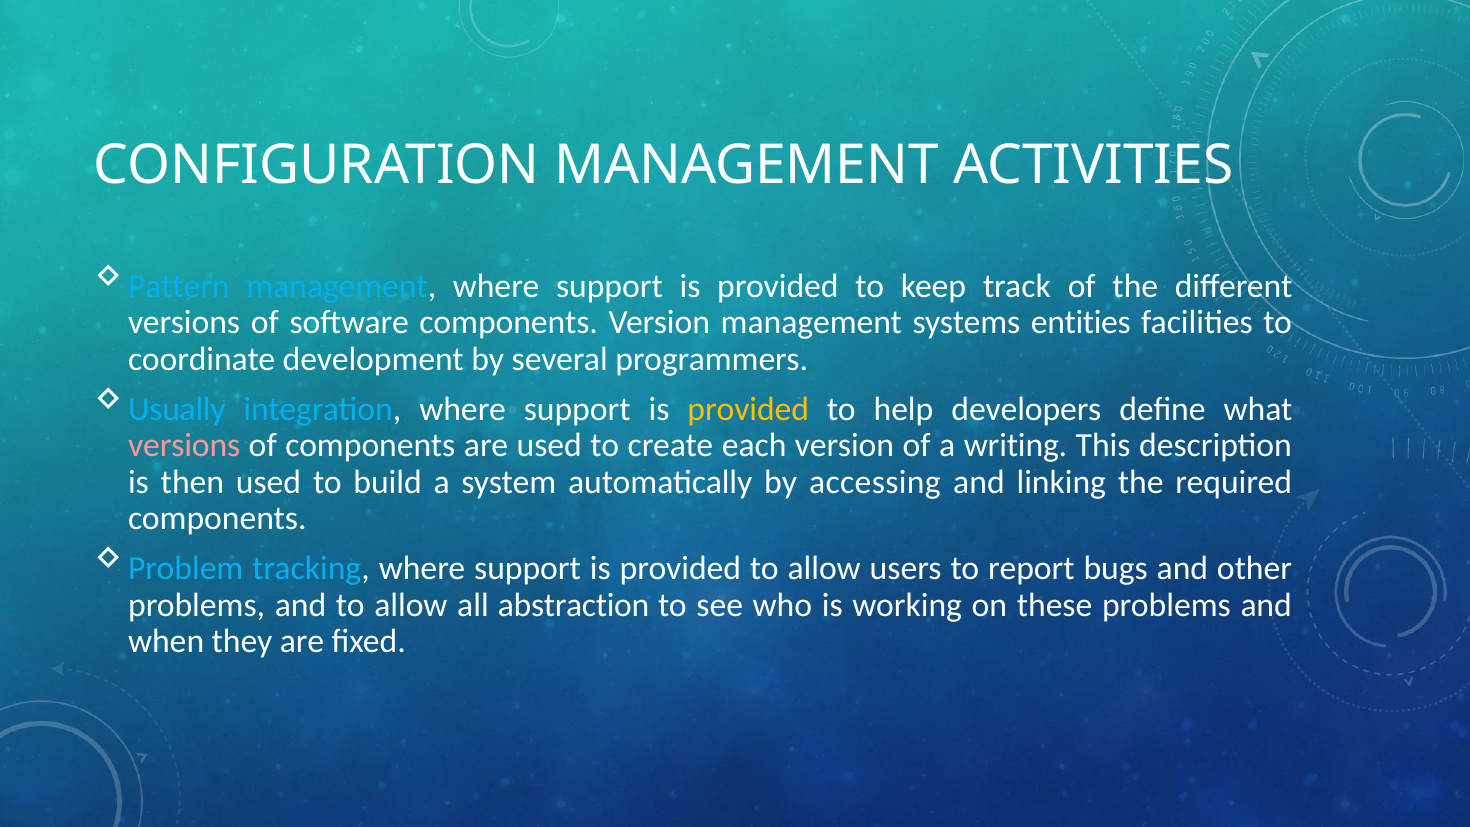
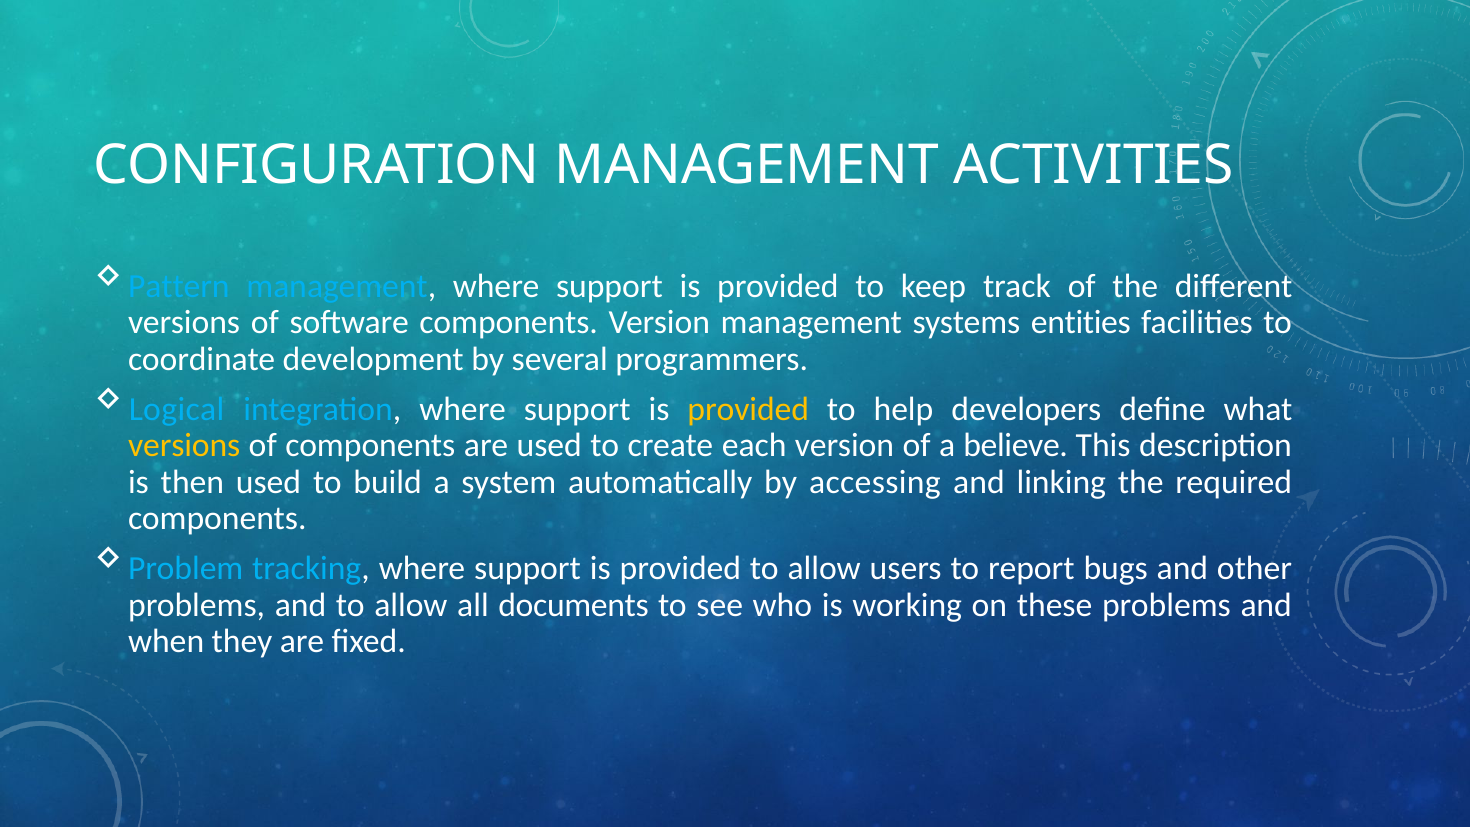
Usually: Usually -> Logical (177, 409)
versions colour: pink -> yellow (184, 446)
writing: writing -> believe (1016, 446)
abstraction: abstraction -> documents (574, 605)
